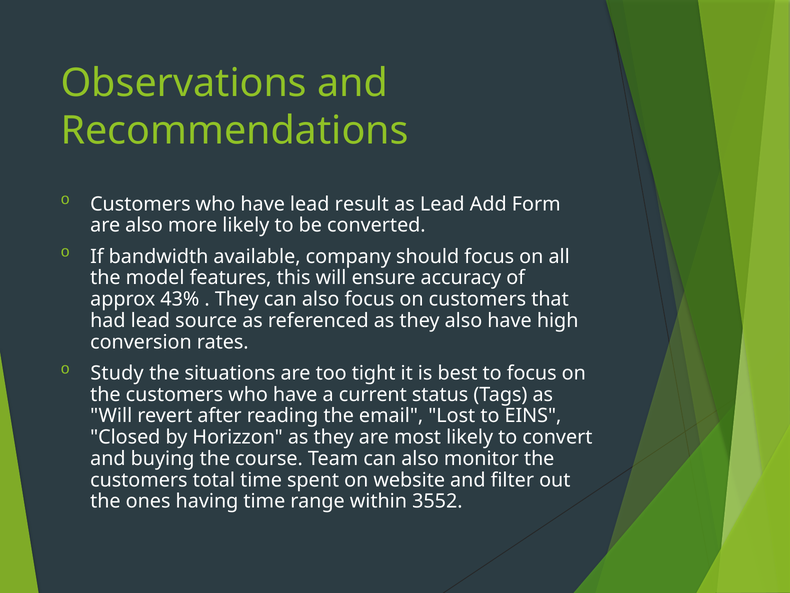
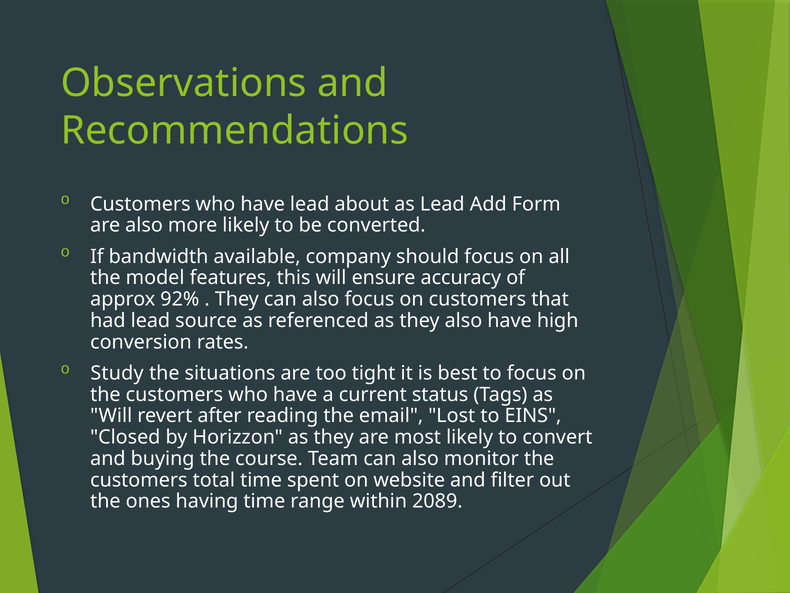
result: result -> about (362, 204)
43%: 43% -> 92% (180, 299)
3552: 3552 -> 2089 (437, 501)
